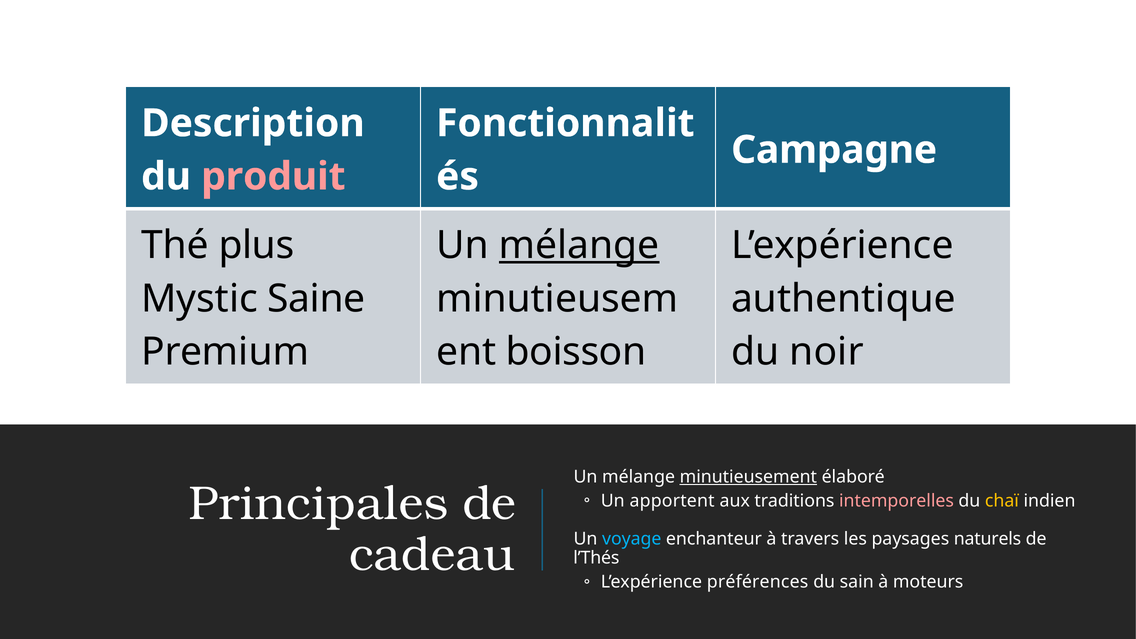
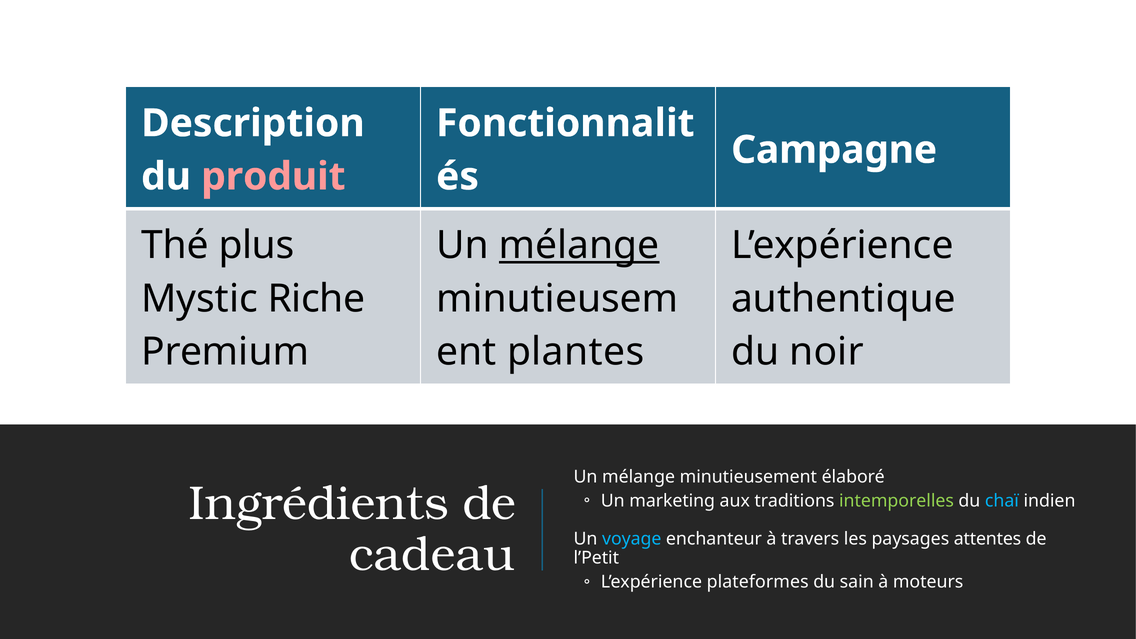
Saine: Saine -> Riche (316, 299)
boisson: boisson -> plantes (576, 352)
minutieusement underline: present -> none (748, 477)
Principales: Principales -> Ingrédients (319, 504)
apportent: apportent -> marketing (672, 501)
intemporelles colour: pink -> light green (896, 501)
chaï colour: yellow -> light blue (1002, 501)
naturels: naturels -> attentes (988, 539)
l’Thés: l’Thés -> l’Petit (596, 558)
préférences: préférences -> plateformes (758, 582)
